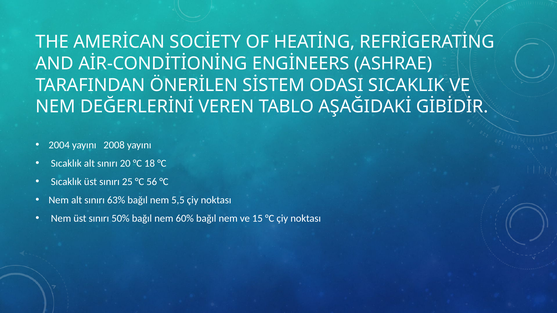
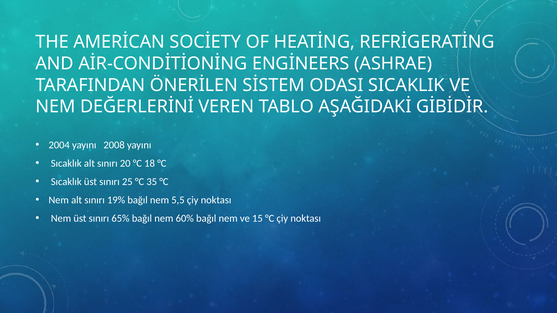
56: 56 -> 35 (152, 182)
63%: 63% -> 19% (116, 200)
50%: 50% -> 65% (120, 219)
